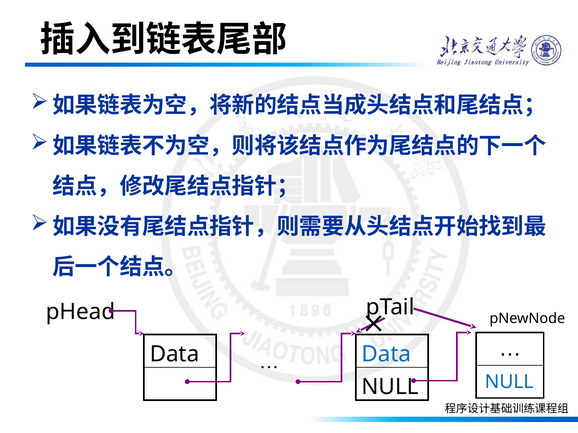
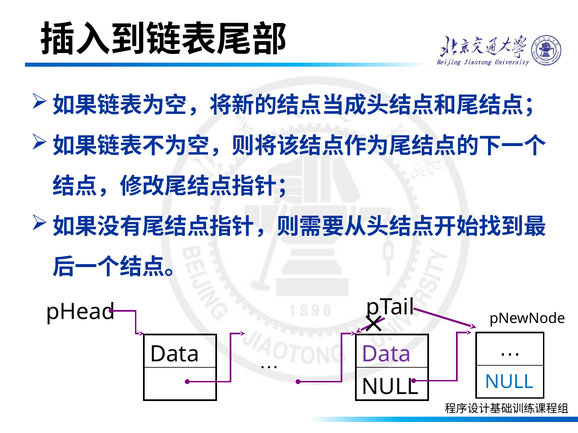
Data colour: blue -> purple (386, 354)
